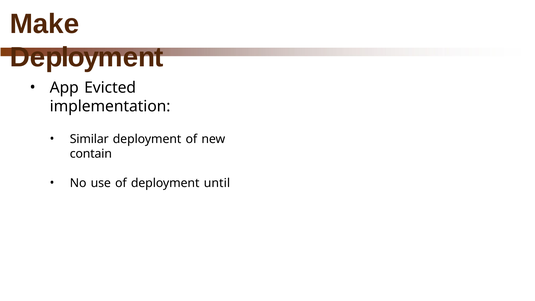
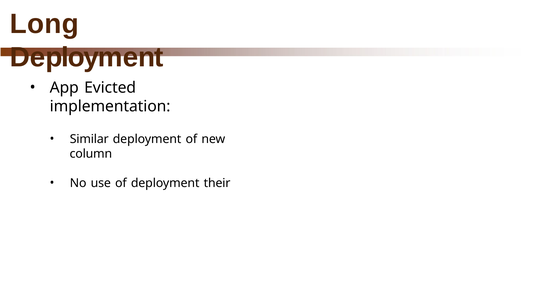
Make: Make -> Long (44, 24)
contain: contain -> column (91, 154)
until: until -> their (217, 183)
